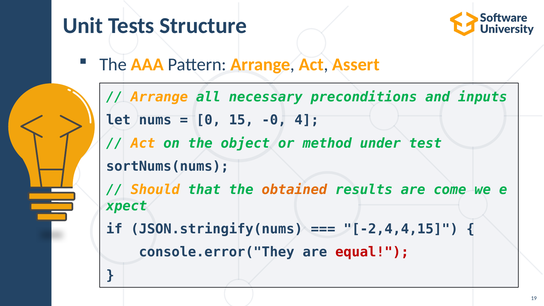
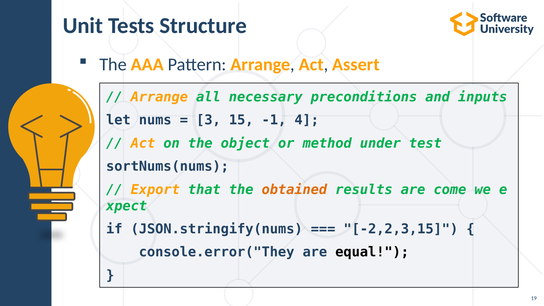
0: 0 -> 3 (208, 120)
-0: -0 -> -1 (274, 120)
Should: Should -> Export (155, 190)
-2,4,4,15: -2,4,4,15 -> -2,2,3,15 (401, 229)
equal colour: red -> black (372, 252)
